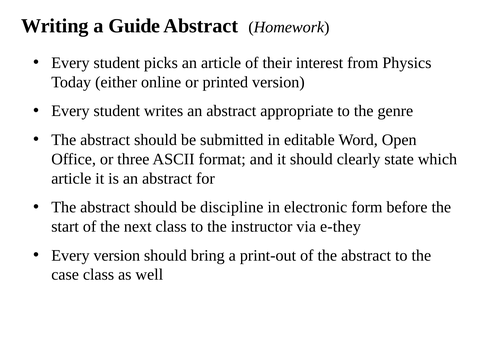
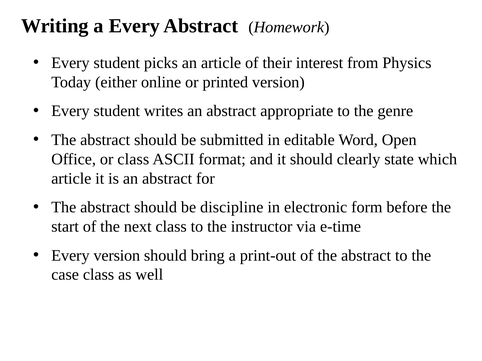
a Guide: Guide -> Every (134, 26)
or three: three -> class (133, 159)
e-they: e-they -> e-time (341, 227)
